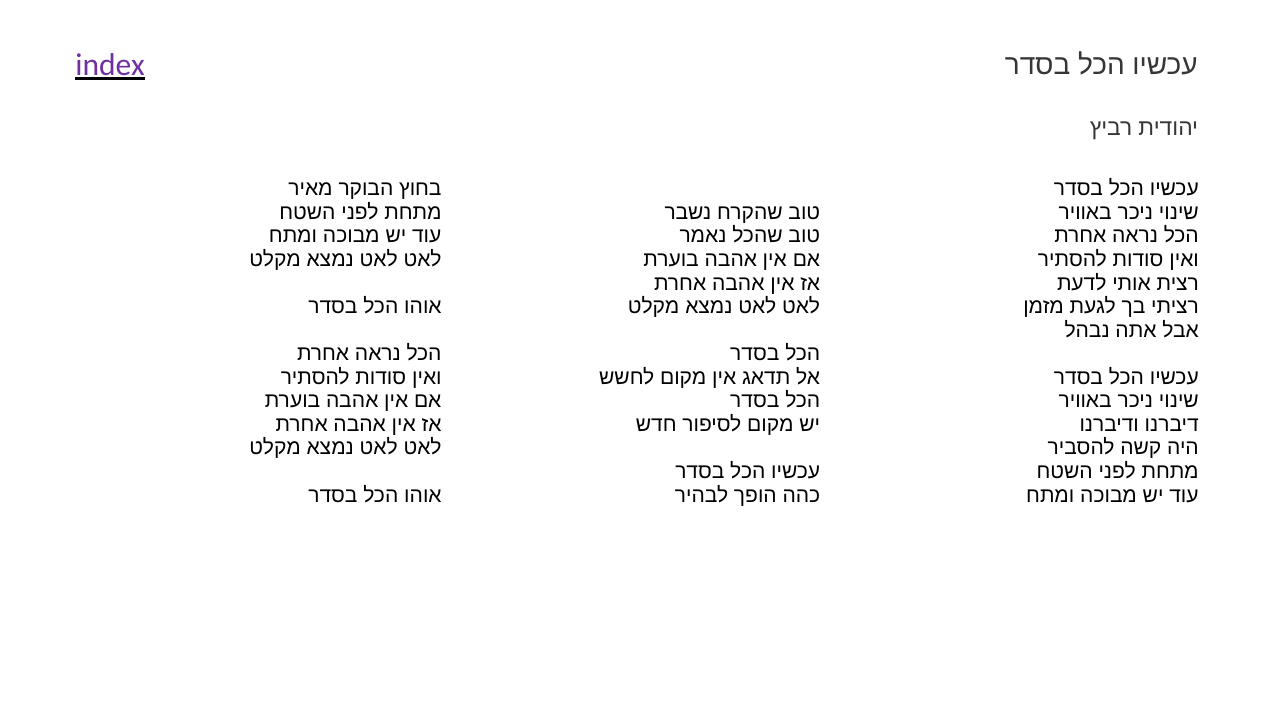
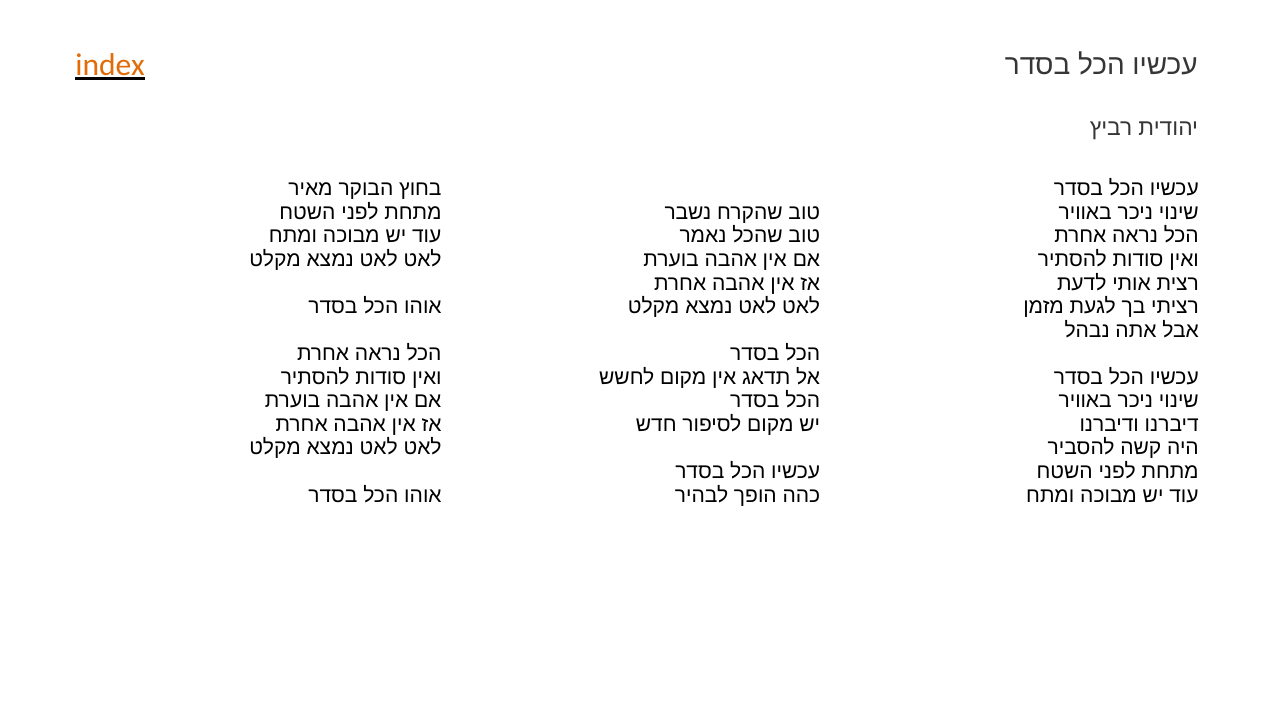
index colour: purple -> orange (110, 65)
